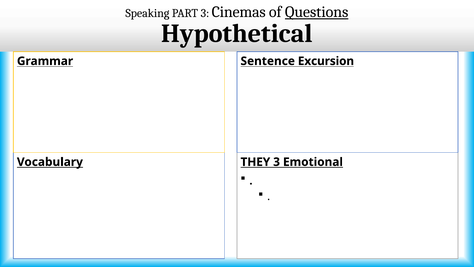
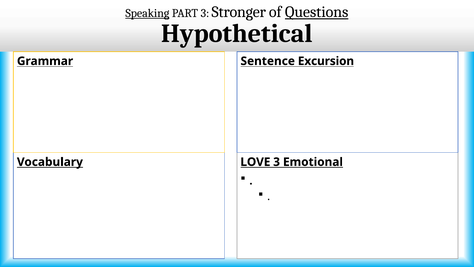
Speaking underline: none -> present (147, 13)
Cinemas: Cinemas -> Stronger (239, 12)
THEY: THEY -> LOVE (255, 162)
